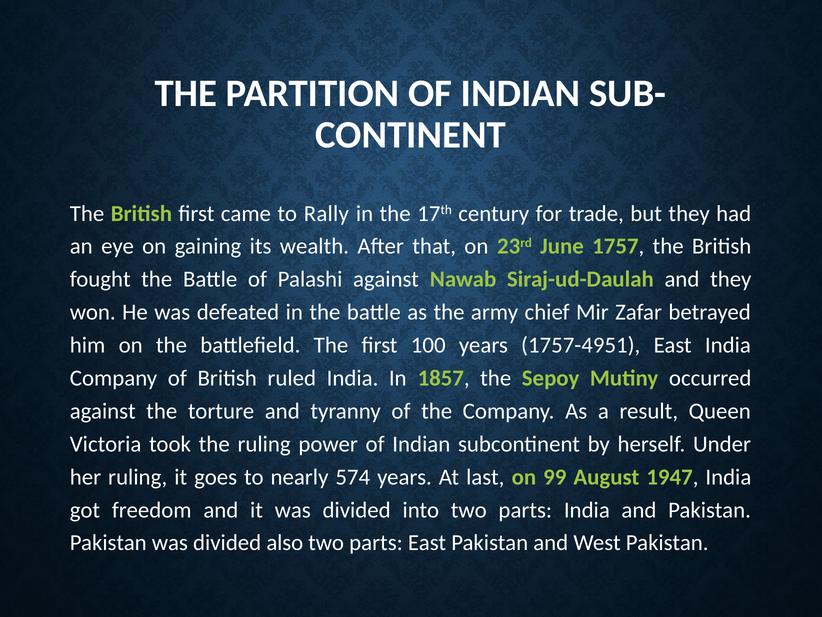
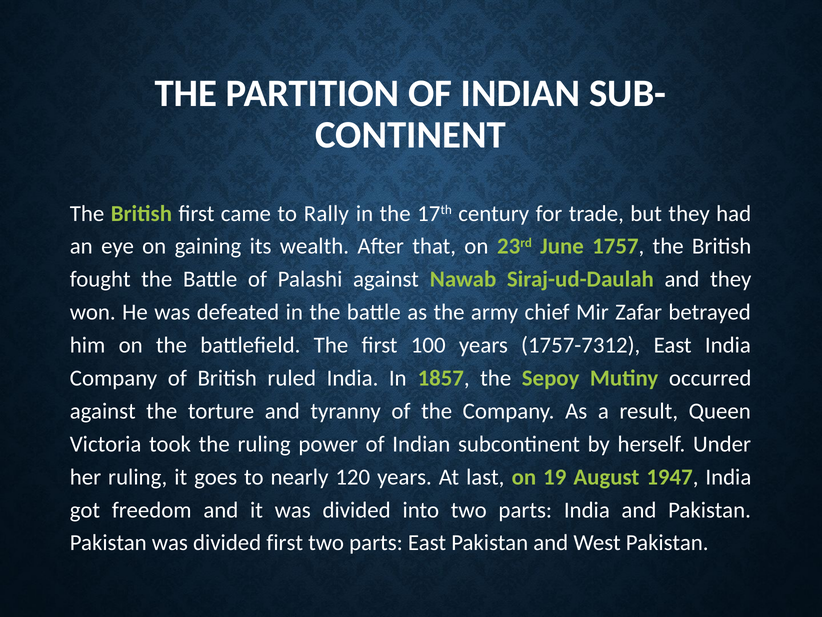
1757-4951: 1757-4951 -> 1757-7312 (581, 345)
574: 574 -> 120 (353, 477)
99: 99 -> 19 (555, 477)
divided also: also -> first (285, 542)
